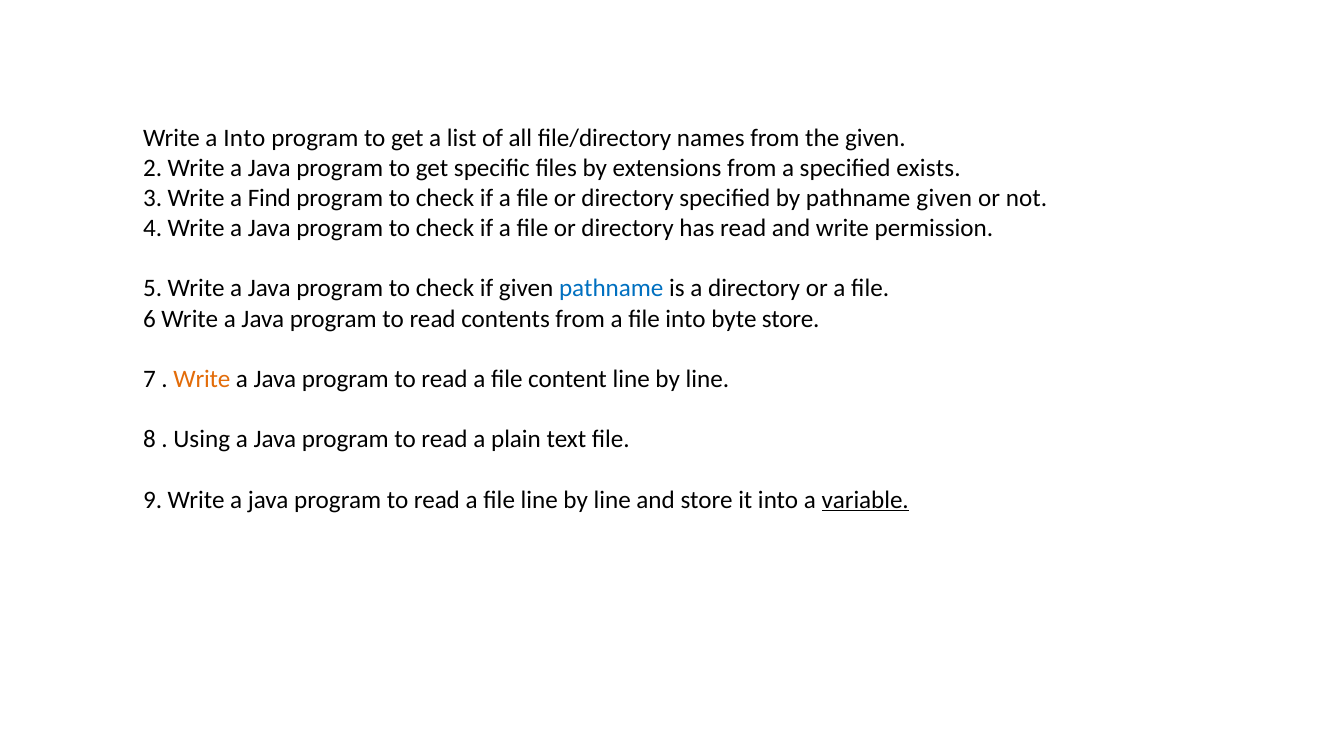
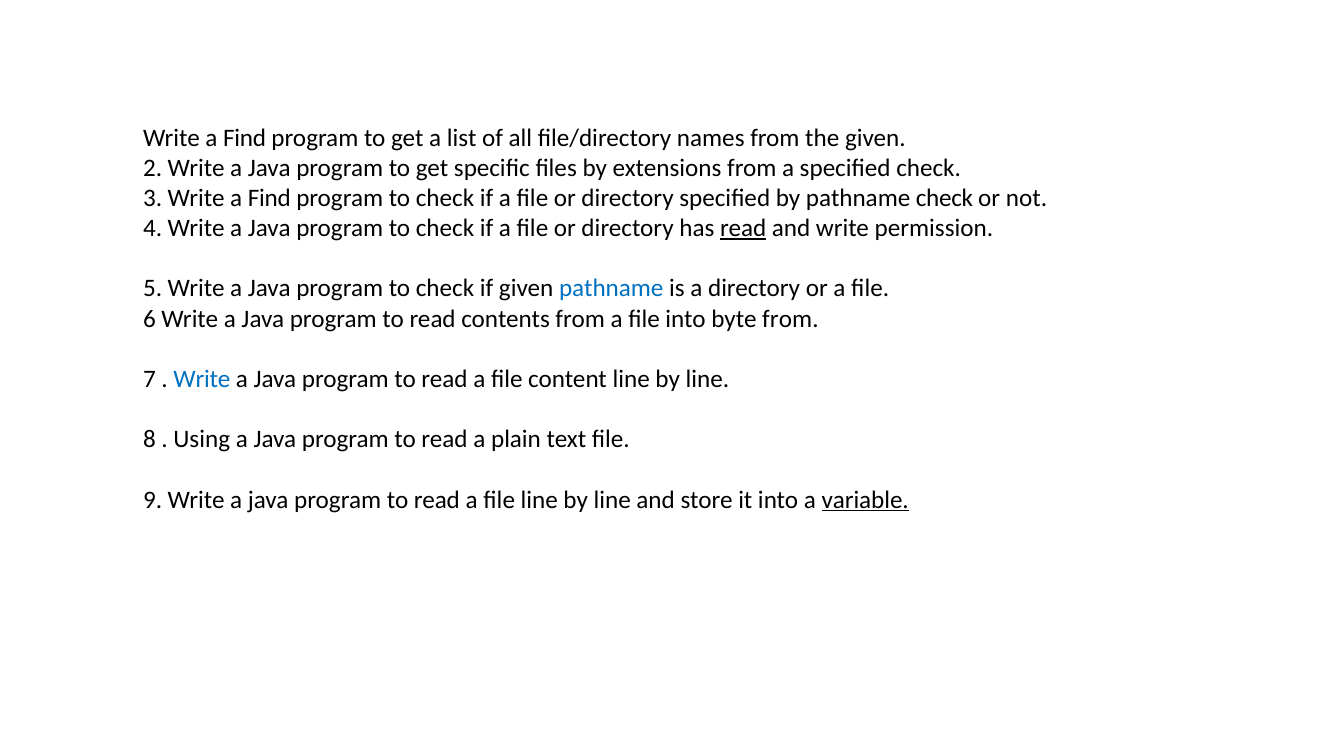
Into: Into -> Find (245, 138)
specified exists: exists -> check (929, 168)
pathname given: given -> check (944, 198)
read underline: none -> present (743, 228)
byte store: store -> from (790, 319)
Write colour: orange -> blue (202, 379)
